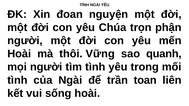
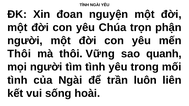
Hoài: Hoài -> Thôi (19, 54)
toan: toan -> luôn (145, 80)
